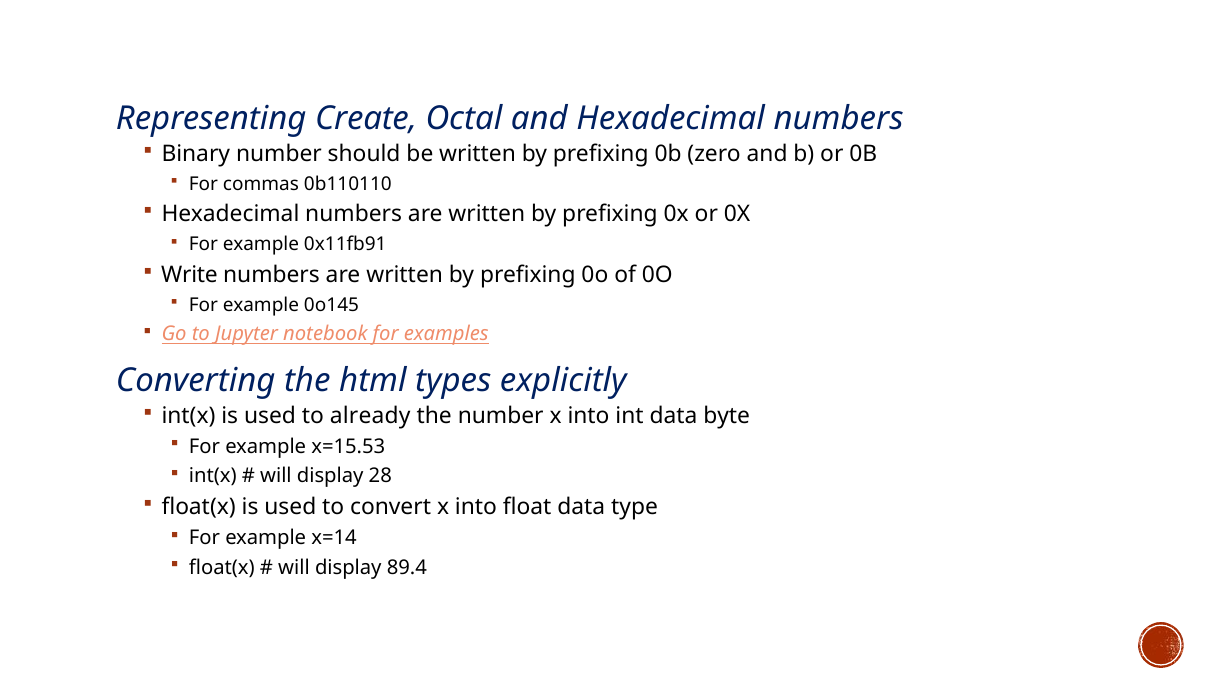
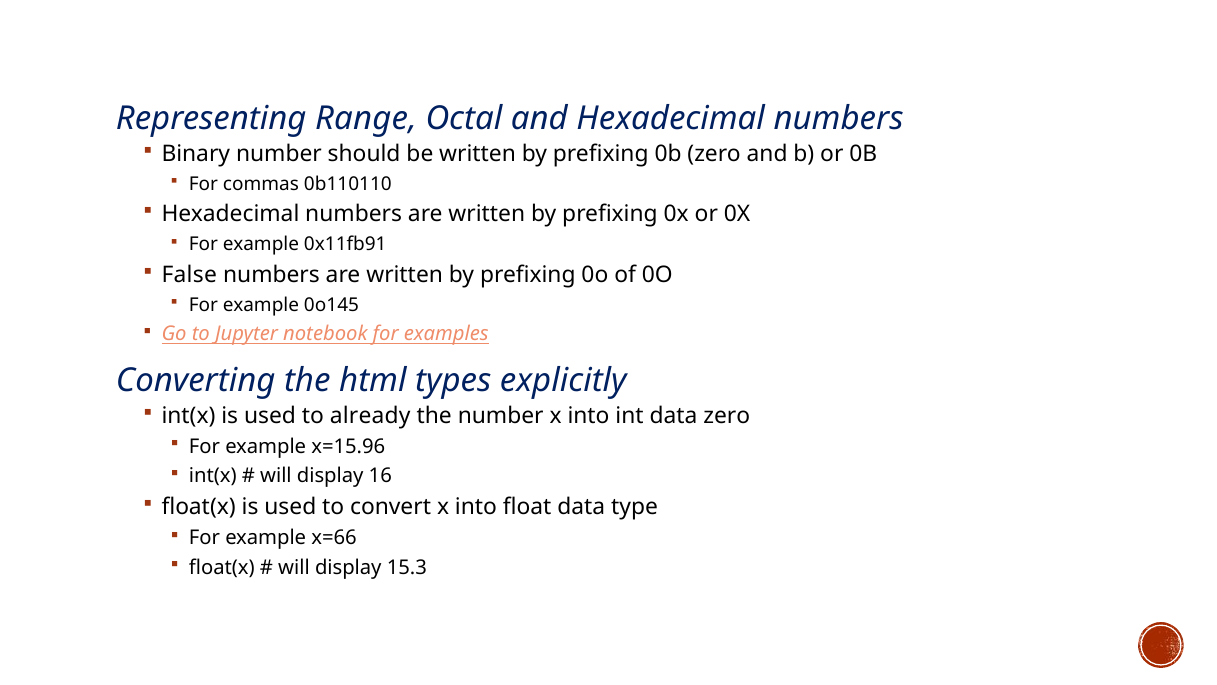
Create: Create -> Range (366, 119)
Write: Write -> False (189, 275)
data byte: byte -> zero (727, 415)
x=15.53: x=15.53 -> x=15.96 (348, 446)
28: 28 -> 16 (380, 476)
x=14: x=14 -> x=66 (334, 538)
89.4: 89.4 -> 15.3 (407, 567)
